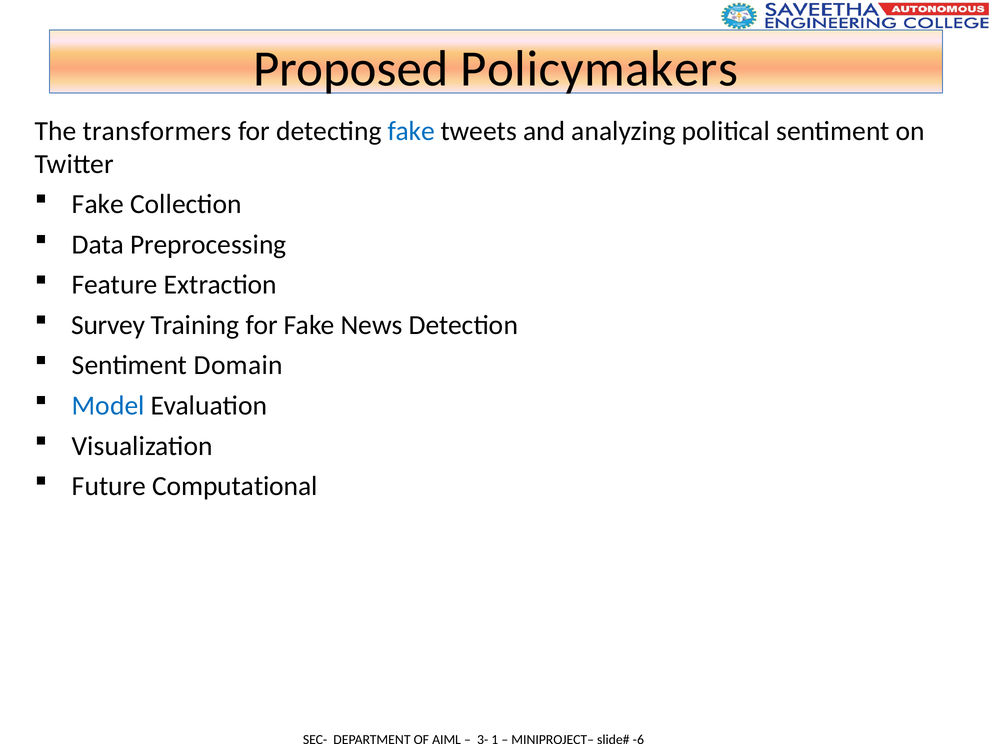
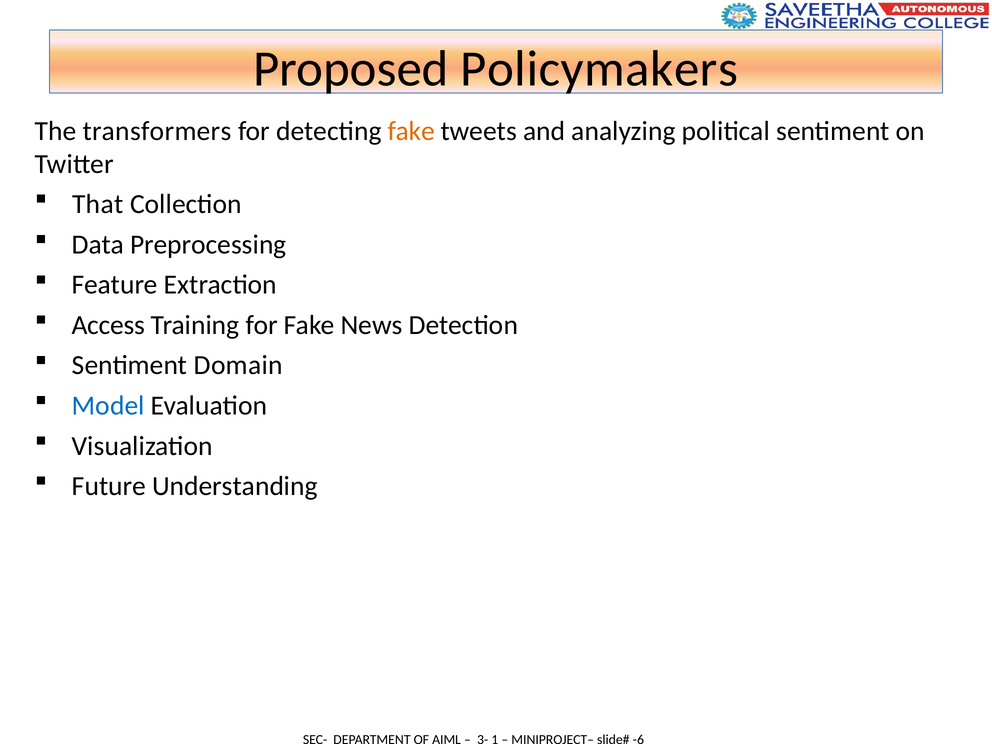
fake colour: blue -> orange (411, 131)
Fake: Fake -> That (98, 204)
Survey: Survey -> Access (108, 325)
Computational: Computational -> Understanding (235, 486)
